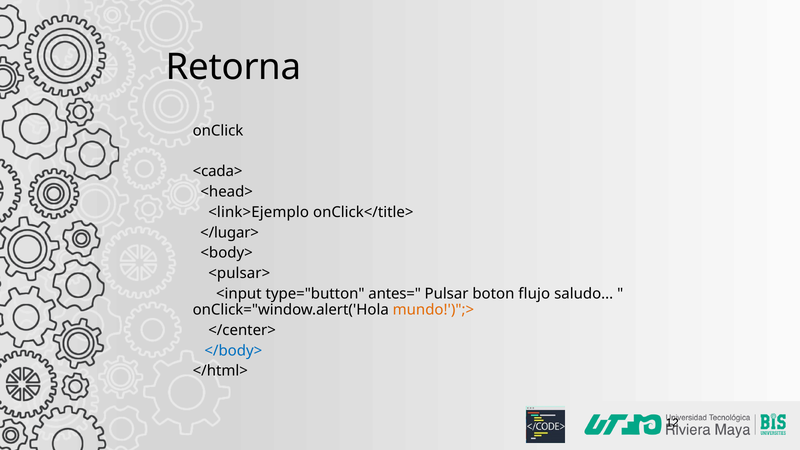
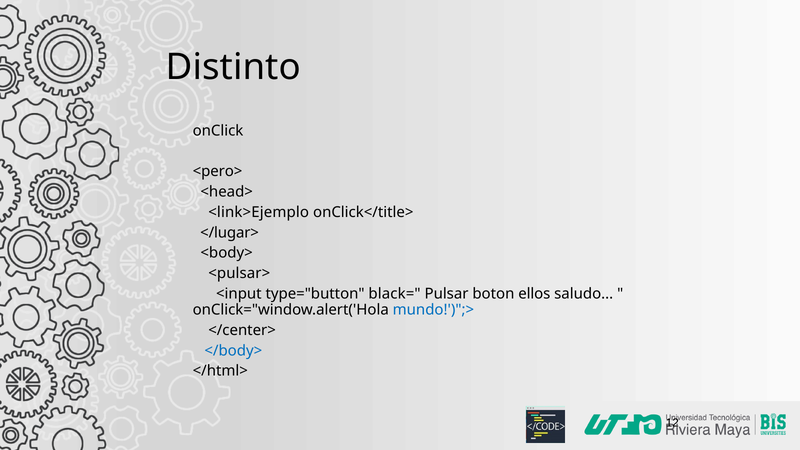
Retorna: Retorna -> Distinto (233, 67)
<cada>: <cada> -> <pero> (218, 172)
antes=: antes= -> black= (395, 294)
flujo: flujo -> ellos (534, 294)
mundo!')";> colour: orange -> blue (433, 310)
